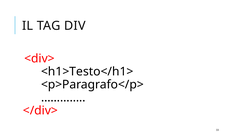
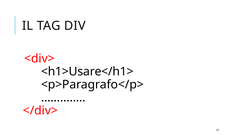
<h1>Testo</h1>: <h1>Testo</h1> -> <h1>Usare</h1> (87, 72)
